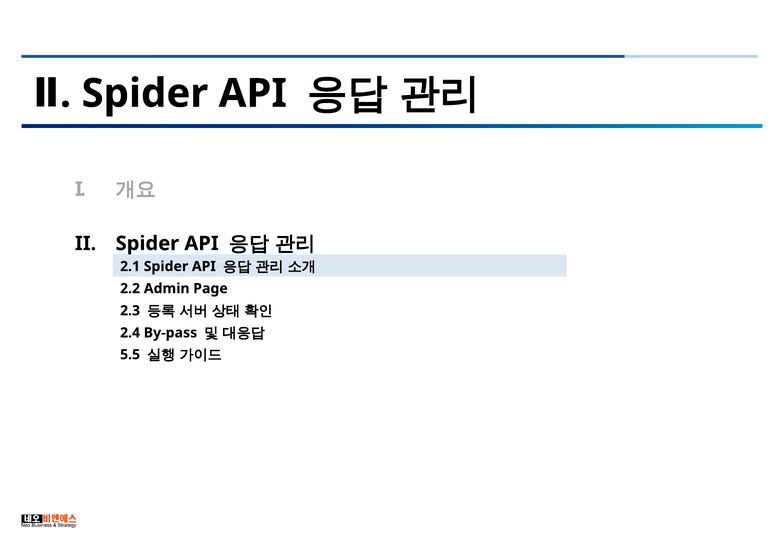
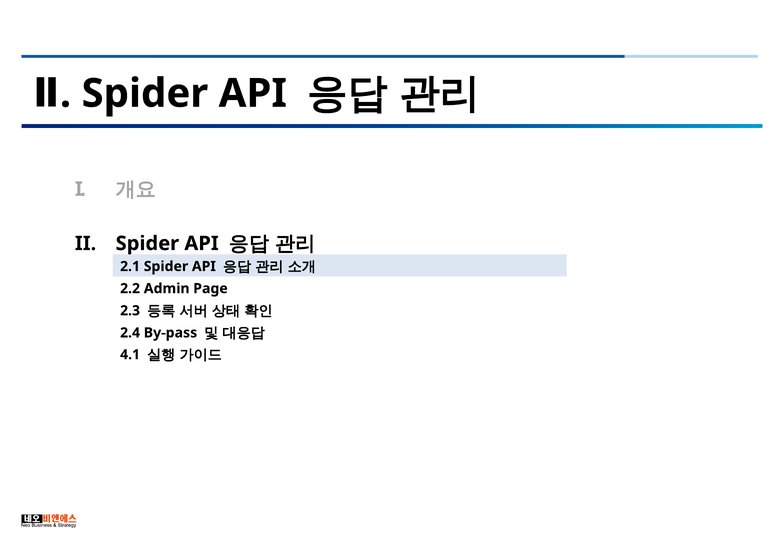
5.5: 5.5 -> 4.1 (130, 354)
